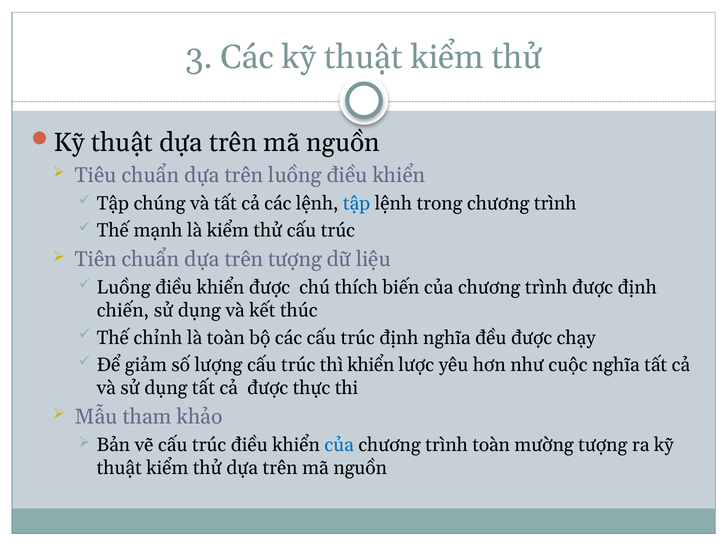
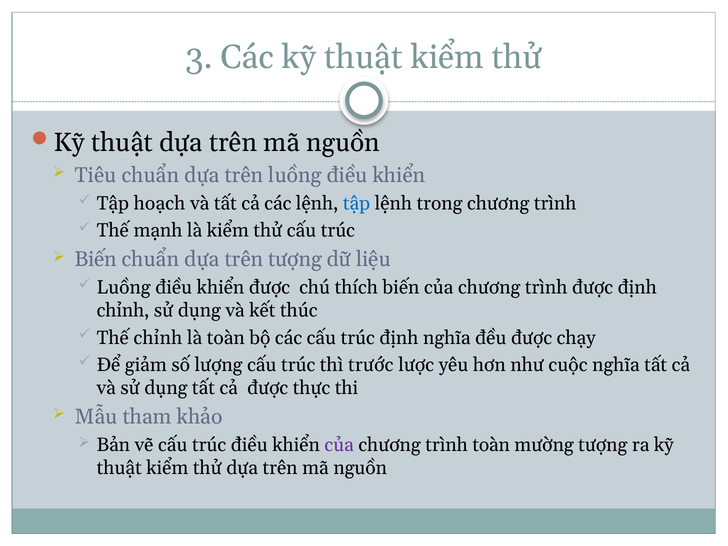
chúng: chúng -> hoạch (160, 204)
Tiên: Tiên -> Biến (96, 259)
chiến: chiến -> chỉnh (123, 311)
thì khiển: khiển -> trước (371, 365)
của colour: blue -> purple (339, 445)
